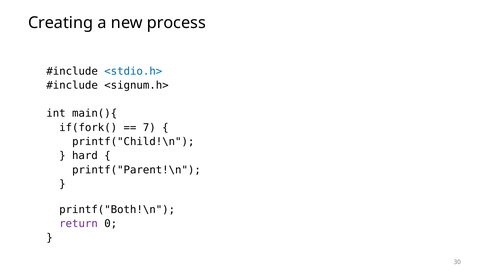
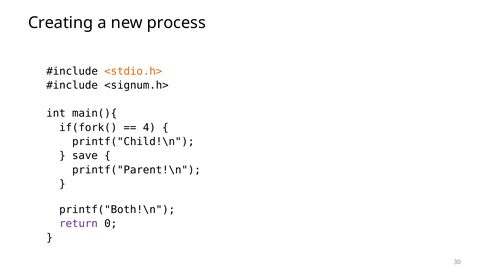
<stdio.h> colour: blue -> orange (133, 71)
7: 7 -> 4 (149, 128)
hard: hard -> save (85, 156)
